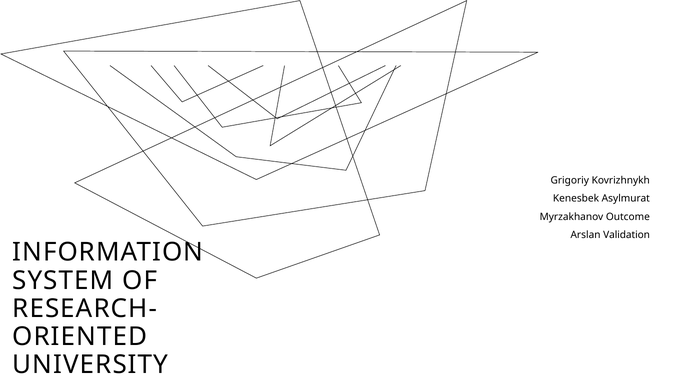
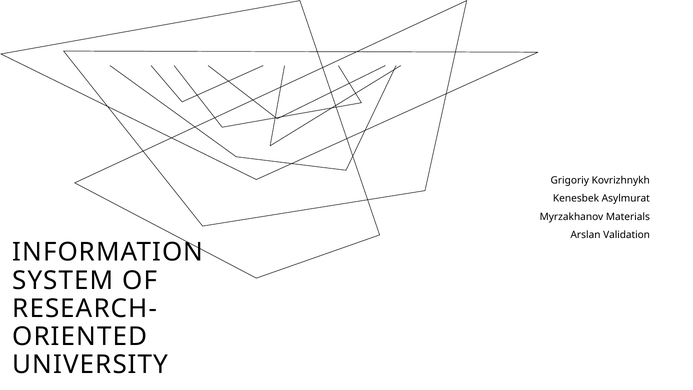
Outcome: Outcome -> Materials (628, 217)
